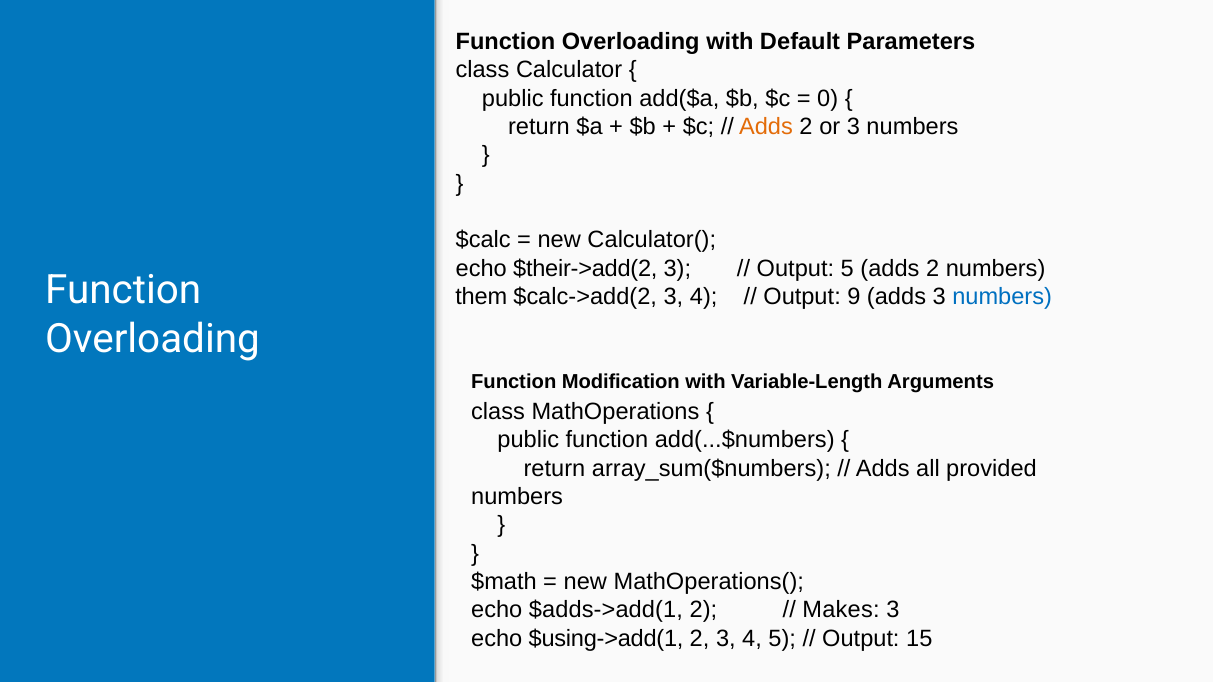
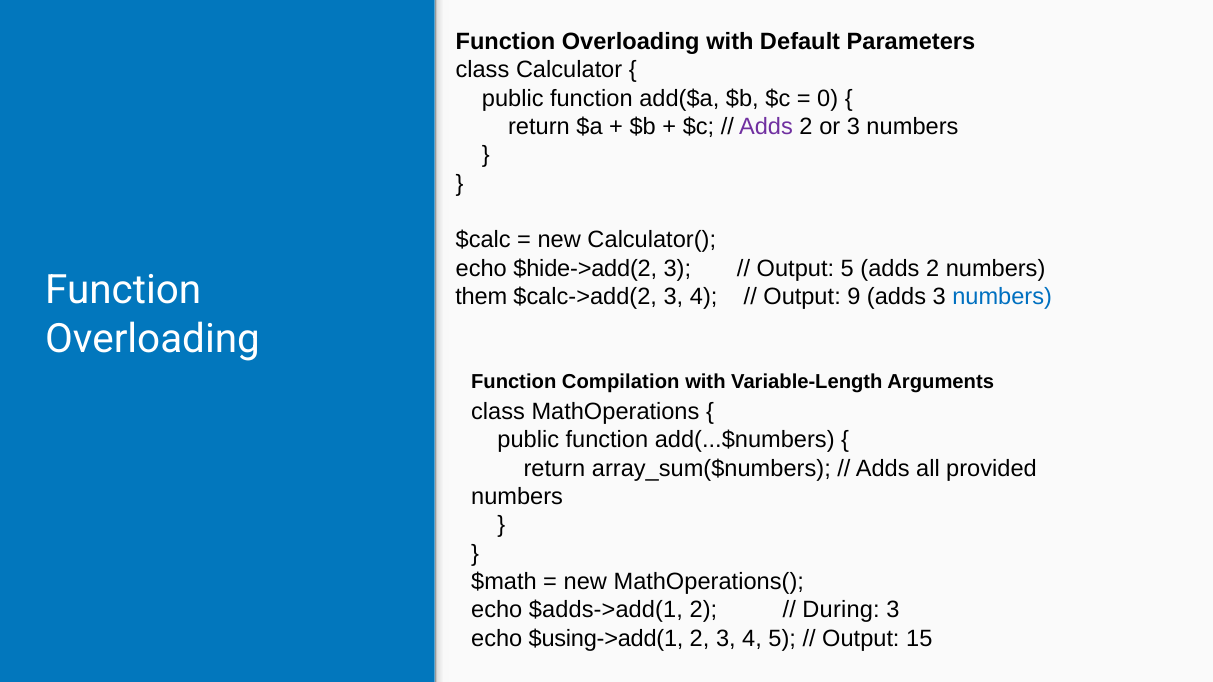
Adds colour: orange -> purple (766, 127)
$their->add(2: $their->add(2 -> $hide->add(2 (585, 268)
Modification: Modification -> Compilation (621, 382)
Makes: Makes -> During (841, 610)
